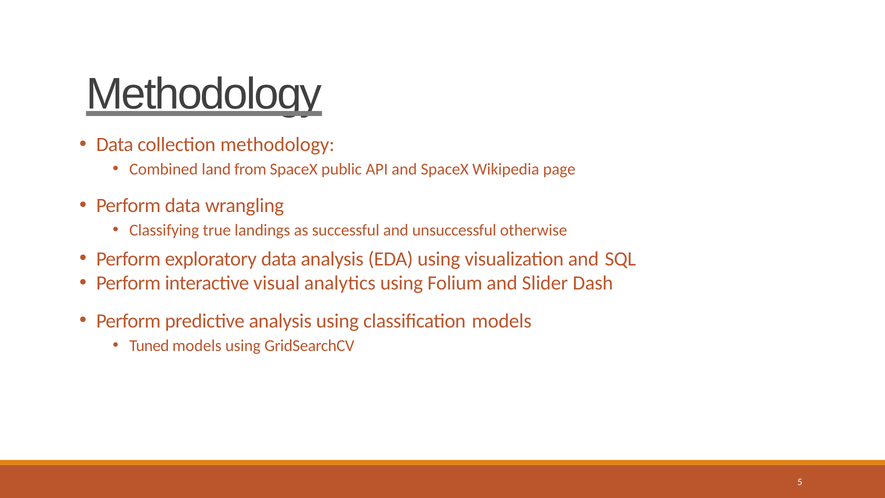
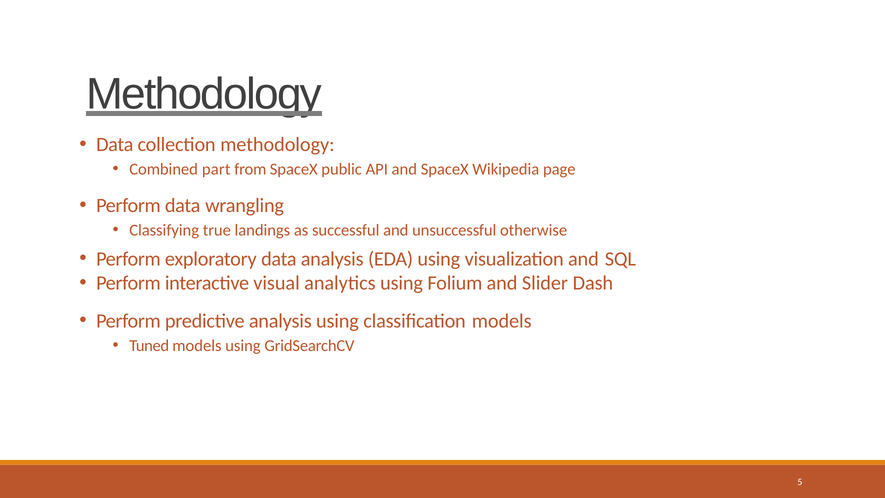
land: land -> part (216, 169)
